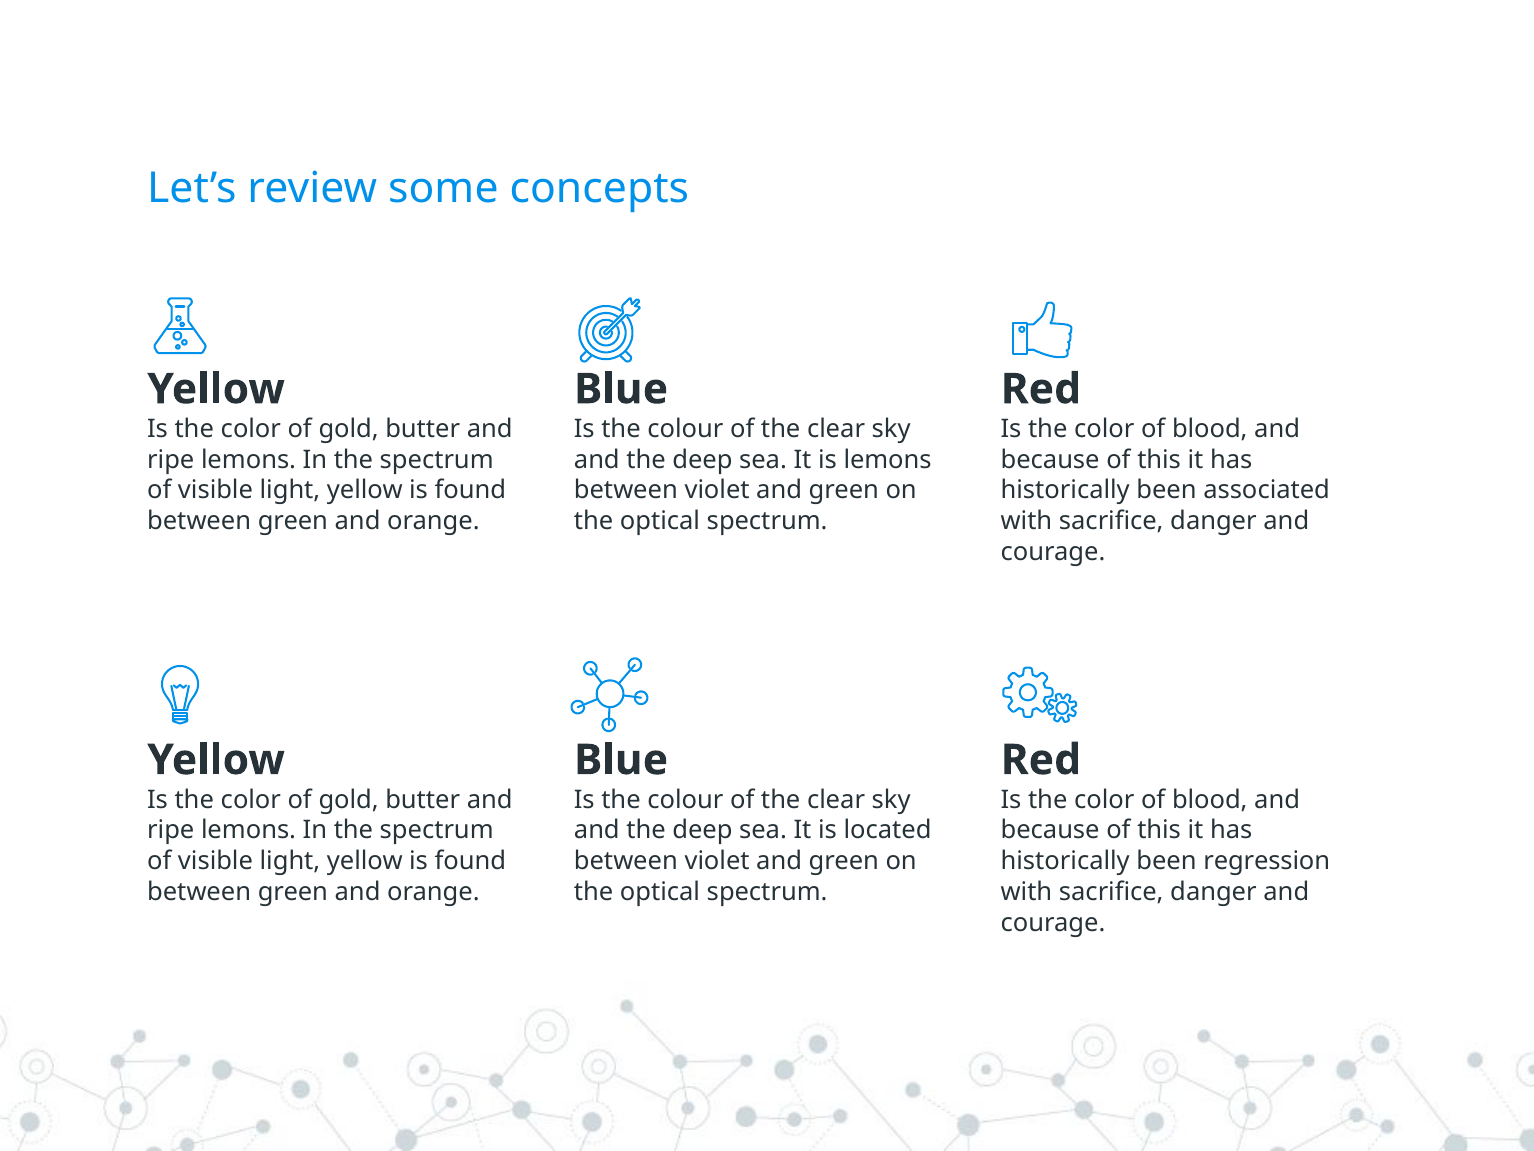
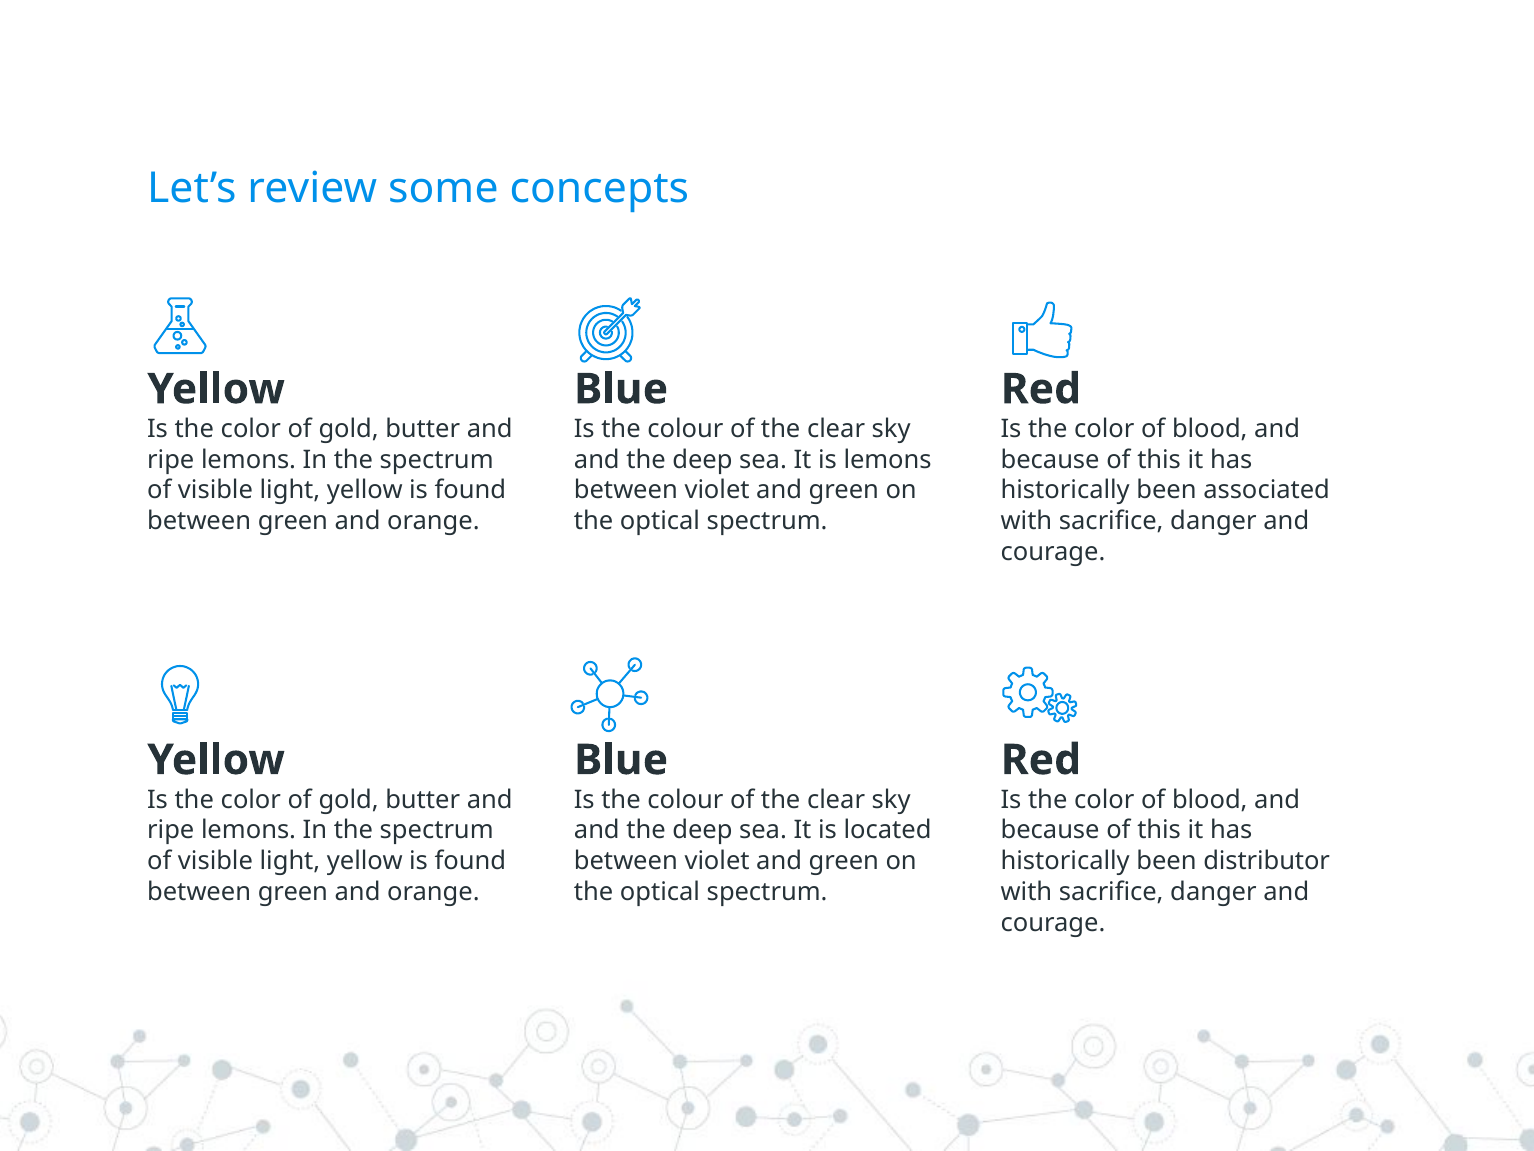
regression: regression -> distributor (1267, 861)
